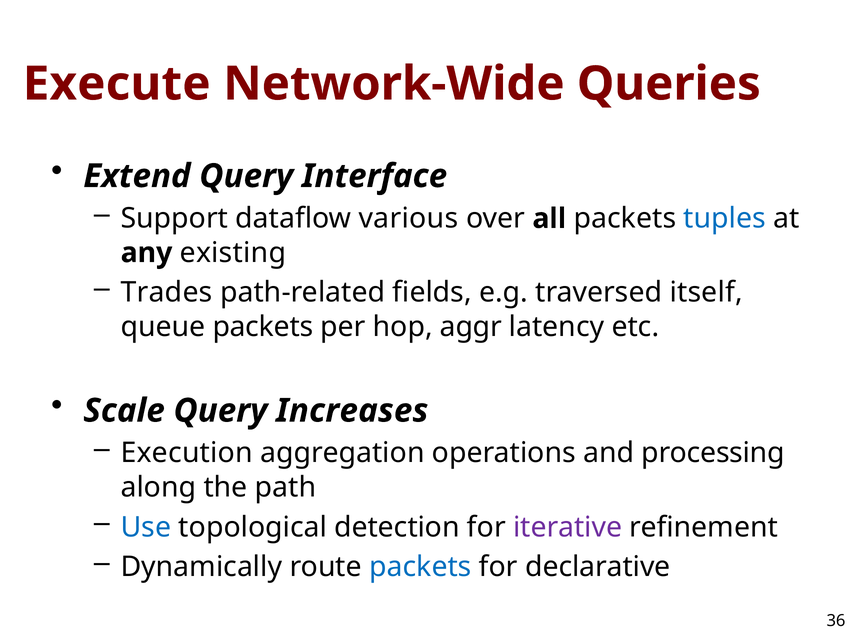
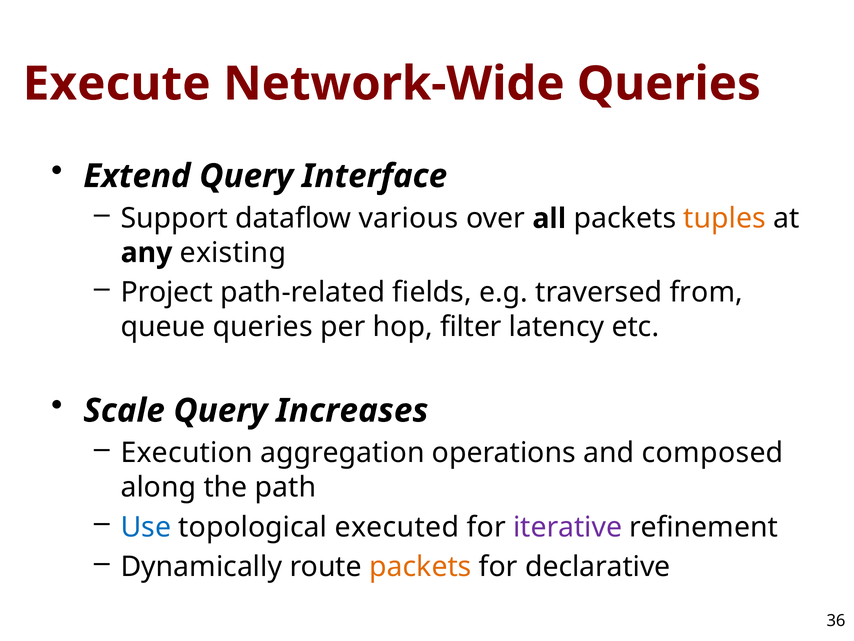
tuples colour: blue -> orange (725, 218)
Trades: Trades -> Project (167, 292)
itself: itself -> from (706, 292)
queue packets: packets -> queries (263, 327)
aggr: aggr -> filter (471, 327)
processing: processing -> composed (713, 453)
detection: detection -> executed (397, 527)
packets colour: blue -> orange (420, 567)
